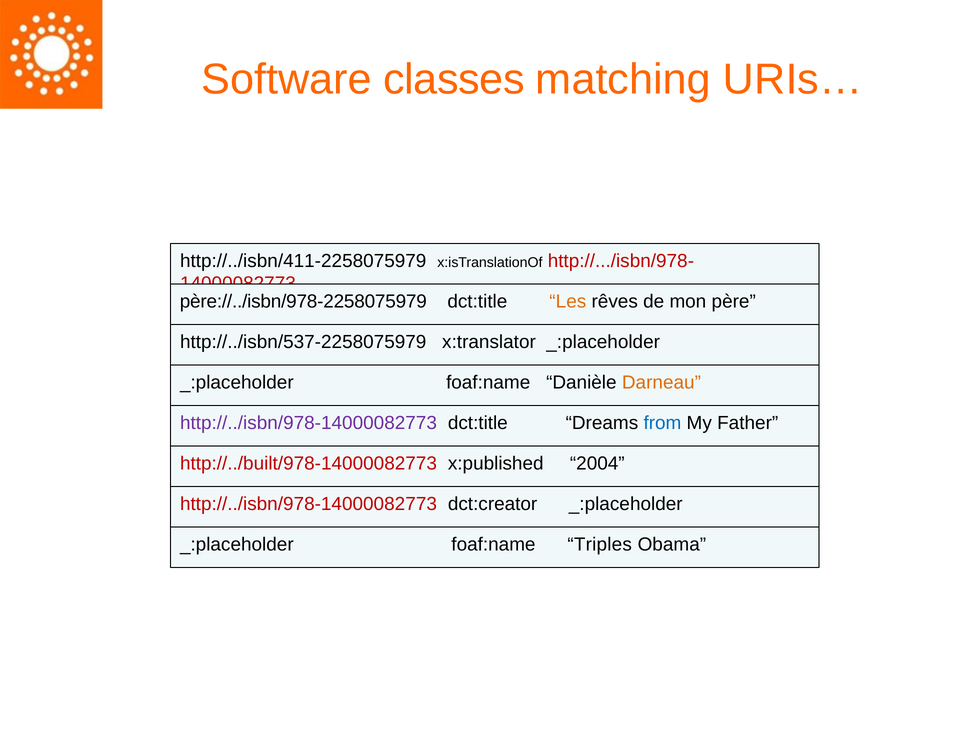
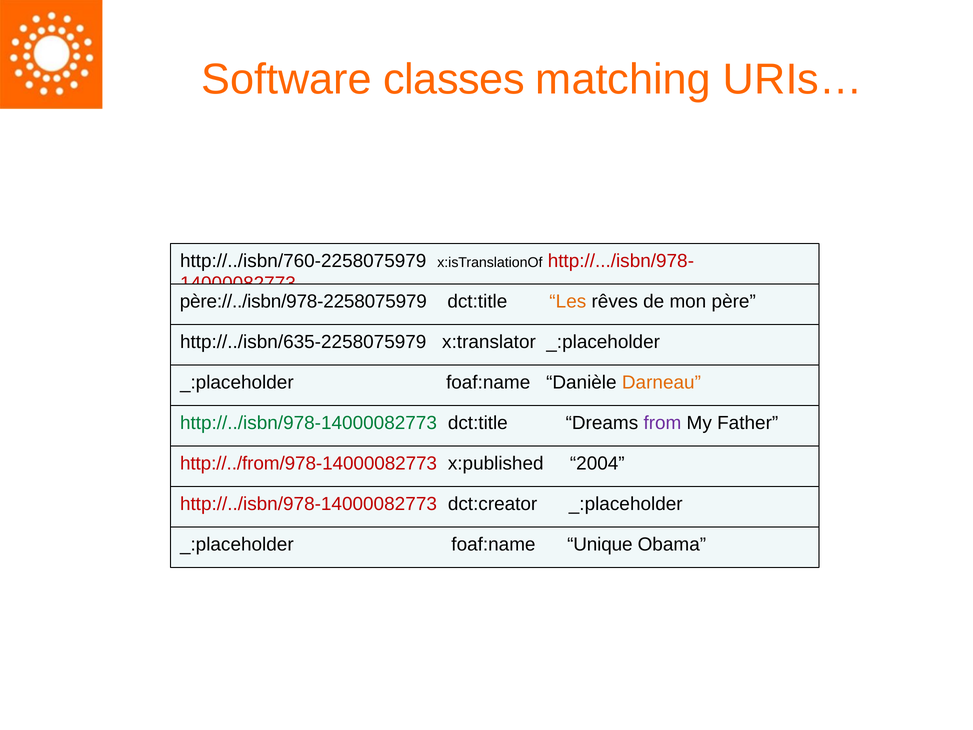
http://../isbn/411-2258075979: http://../isbn/411-2258075979 -> http://../isbn/760-2258075979 (303, 261)
http://../isbn/537-2258075979: http://../isbn/537-2258075979 -> http://../isbn/635-2258075979 (303, 342)
http://../isbn/978-14000082773 colour: purple -> green (308, 423)
from colour: blue -> purple (662, 423)
http://../built/978-14000082773: http://../built/978-14000082773 -> http://../from/978-14000082773 (309, 463)
Triples: Triples -> Unique (600, 545)
